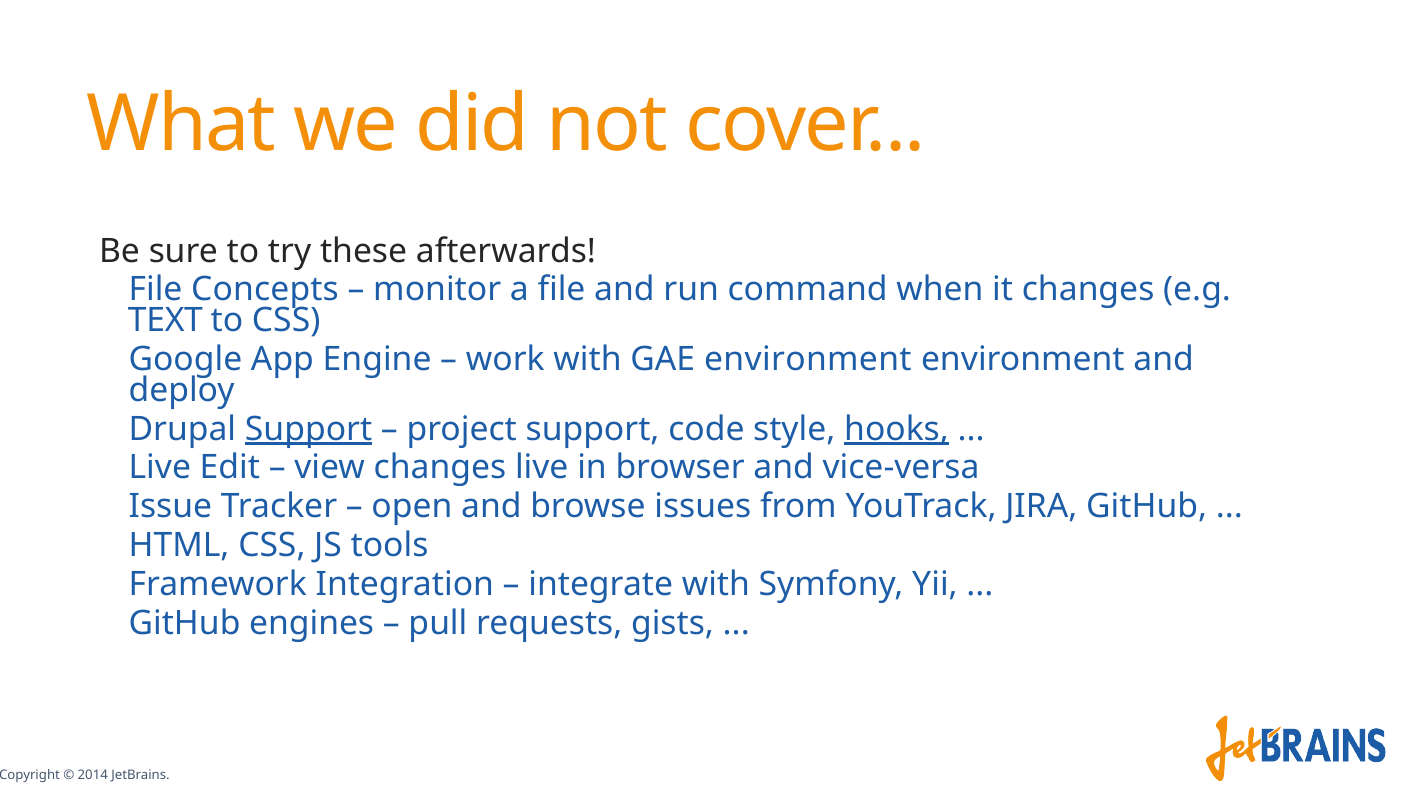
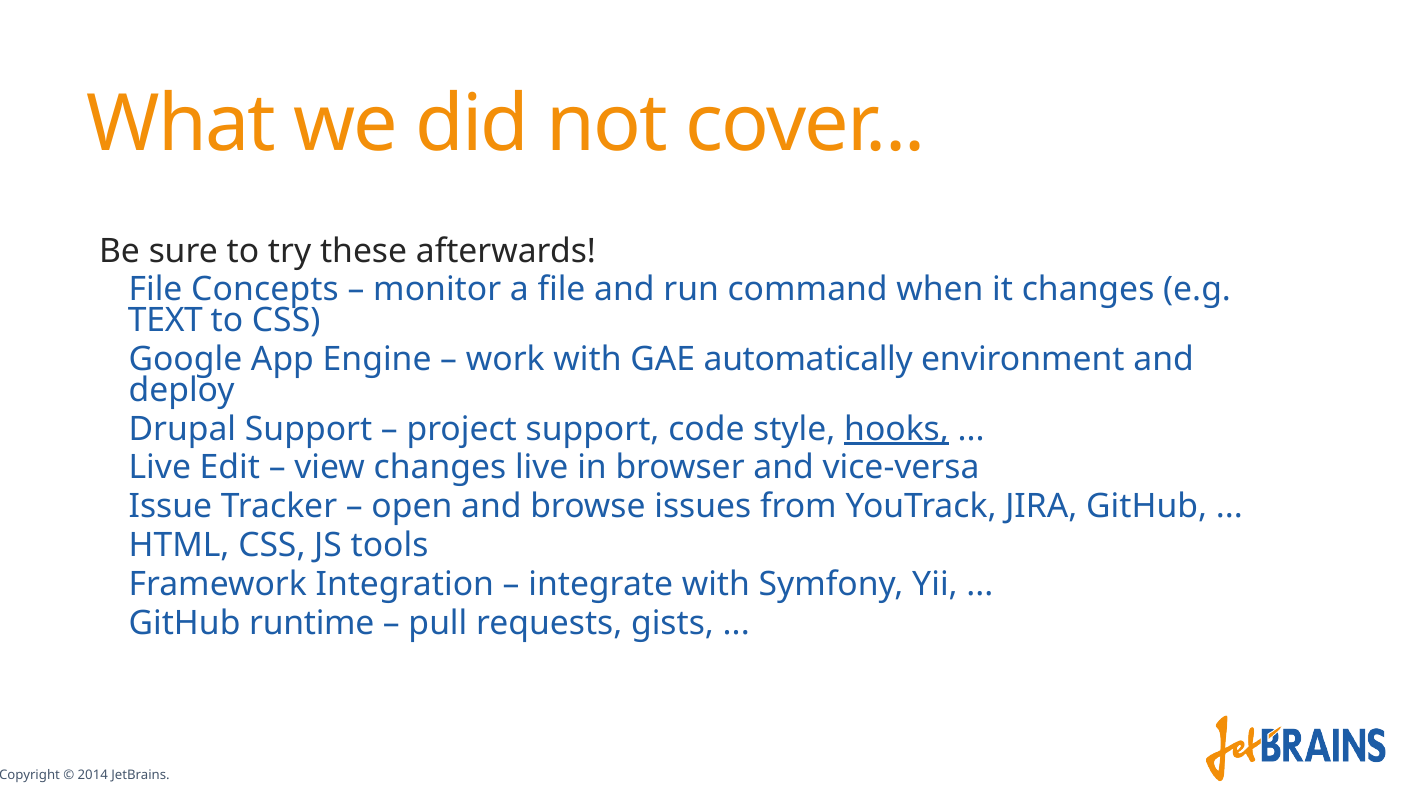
GAE environment: environment -> automatically (808, 359)
Support underline: present -> none (309, 429)
engines: engines -> runtime (312, 623)
